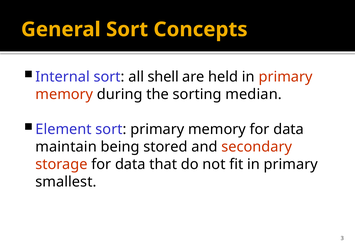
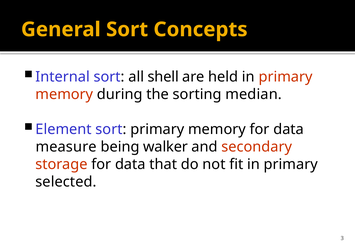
maintain: maintain -> measure (66, 147)
stored: stored -> walker (166, 147)
smallest: smallest -> selected (66, 182)
